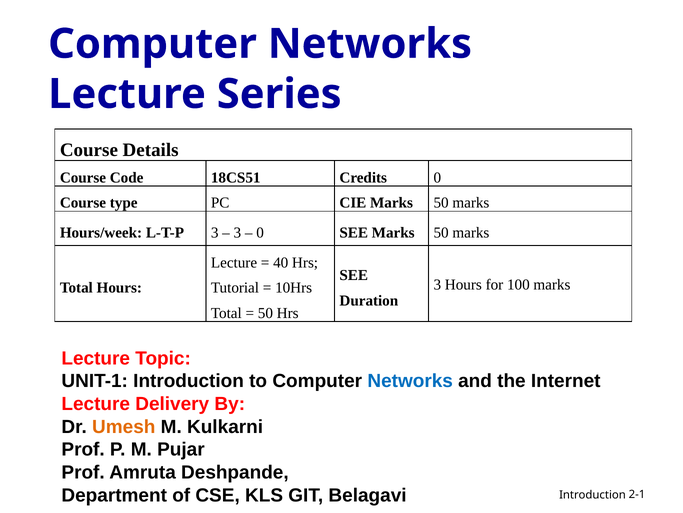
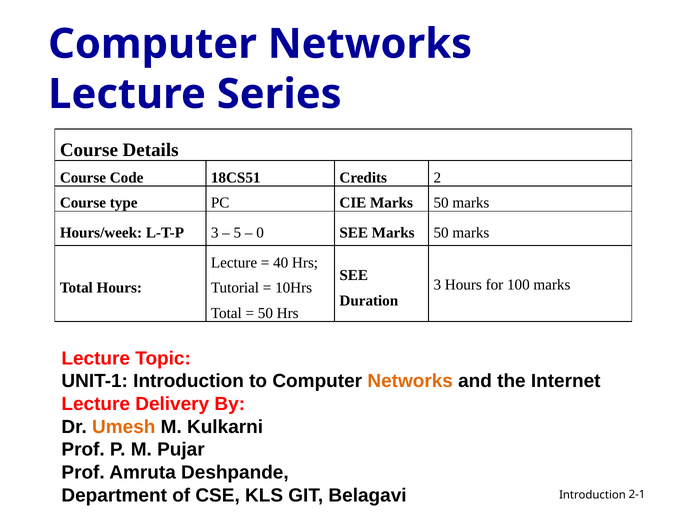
Credits 0: 0 -> 2 (437, 177)
3: 3 -> 5 (237, 232)
Networks colour: blue -> orange (410, 381)
